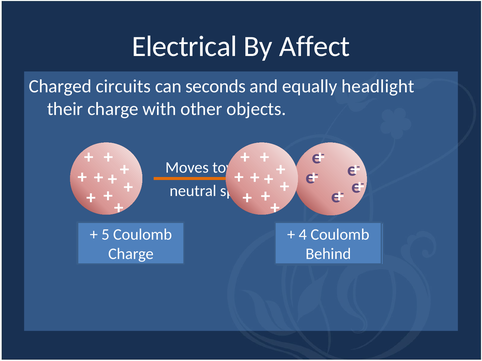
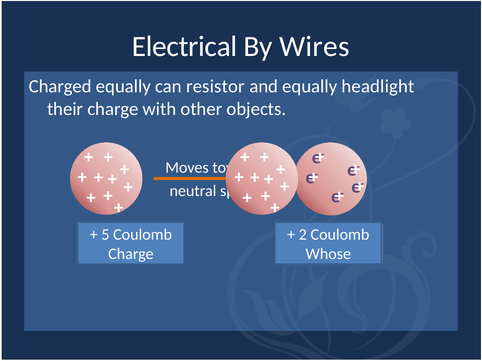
Affect: Affect -> Wires (314, 47)
Charged circuits: circuits -> equally (123, 87)
seconds: seconds -> resistor (215, 87)
4: 4 -> 2 (303, 235)
Behind: Behind -> Whose (328, 254)
